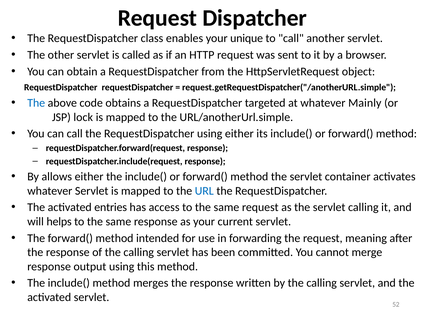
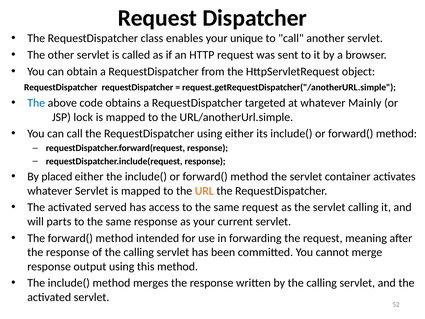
allows: allows -> placed (57, 177)
URL colour: blue -> orange (204, 191)
entries: entries -> served (111, 207)
helps: helps -> parts (59, 221)
